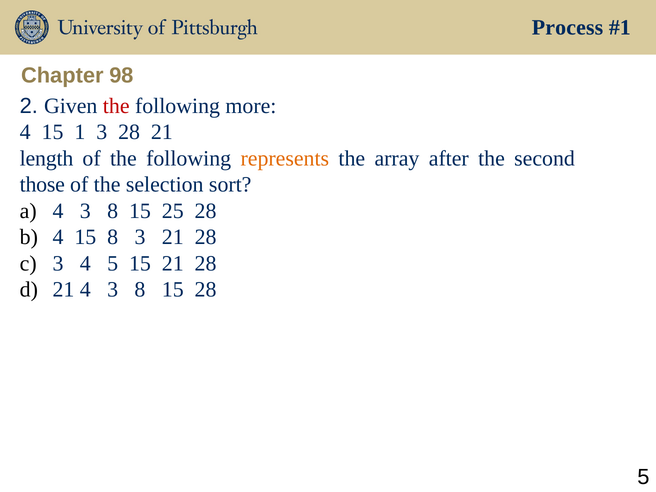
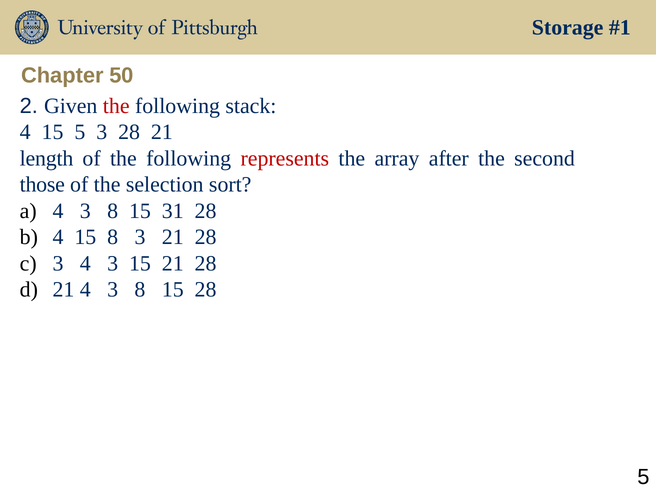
Process: Process -> Storage (568, 28)
98: 98 -> 50 (121, 75)
more: more -> stack (251, 106)
15 1: 1 -> 5 (80, 132)
represents colour: orange -> red (285, 158)
25: 25 -> 31 (173, 211)
3 4 5: 5 -> 3 (113, 263)
